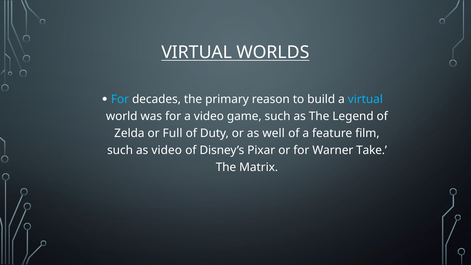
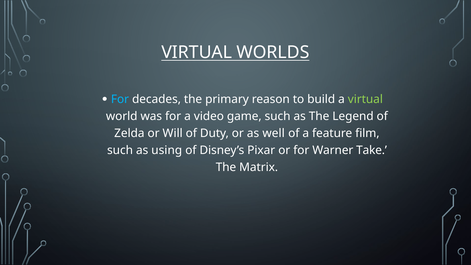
virtual colour: light blue -> light green (365, 99)
Full: Full -> Will (173, 133)
as video: video -> using (167, 150)
